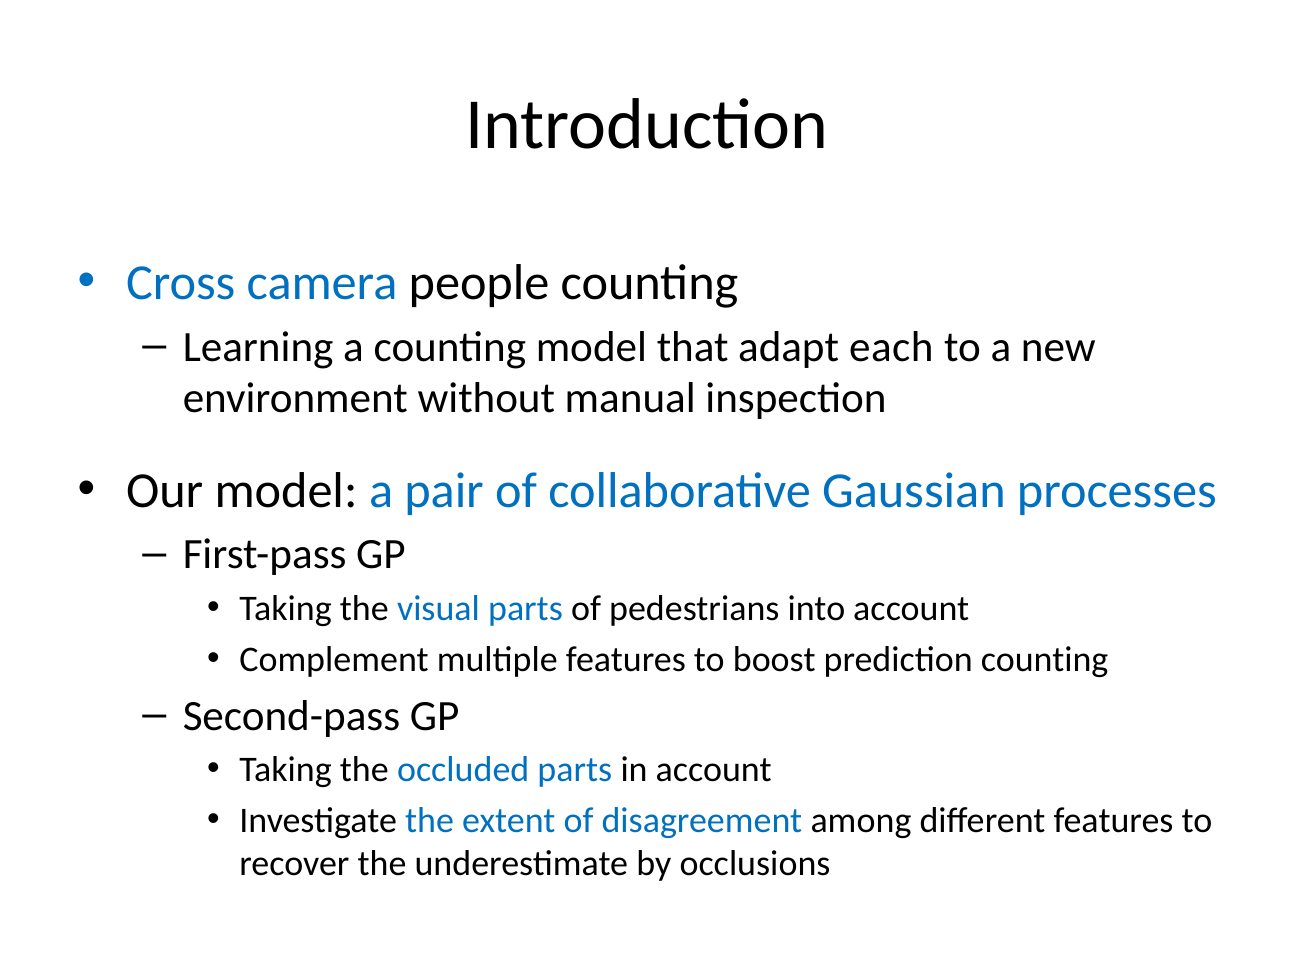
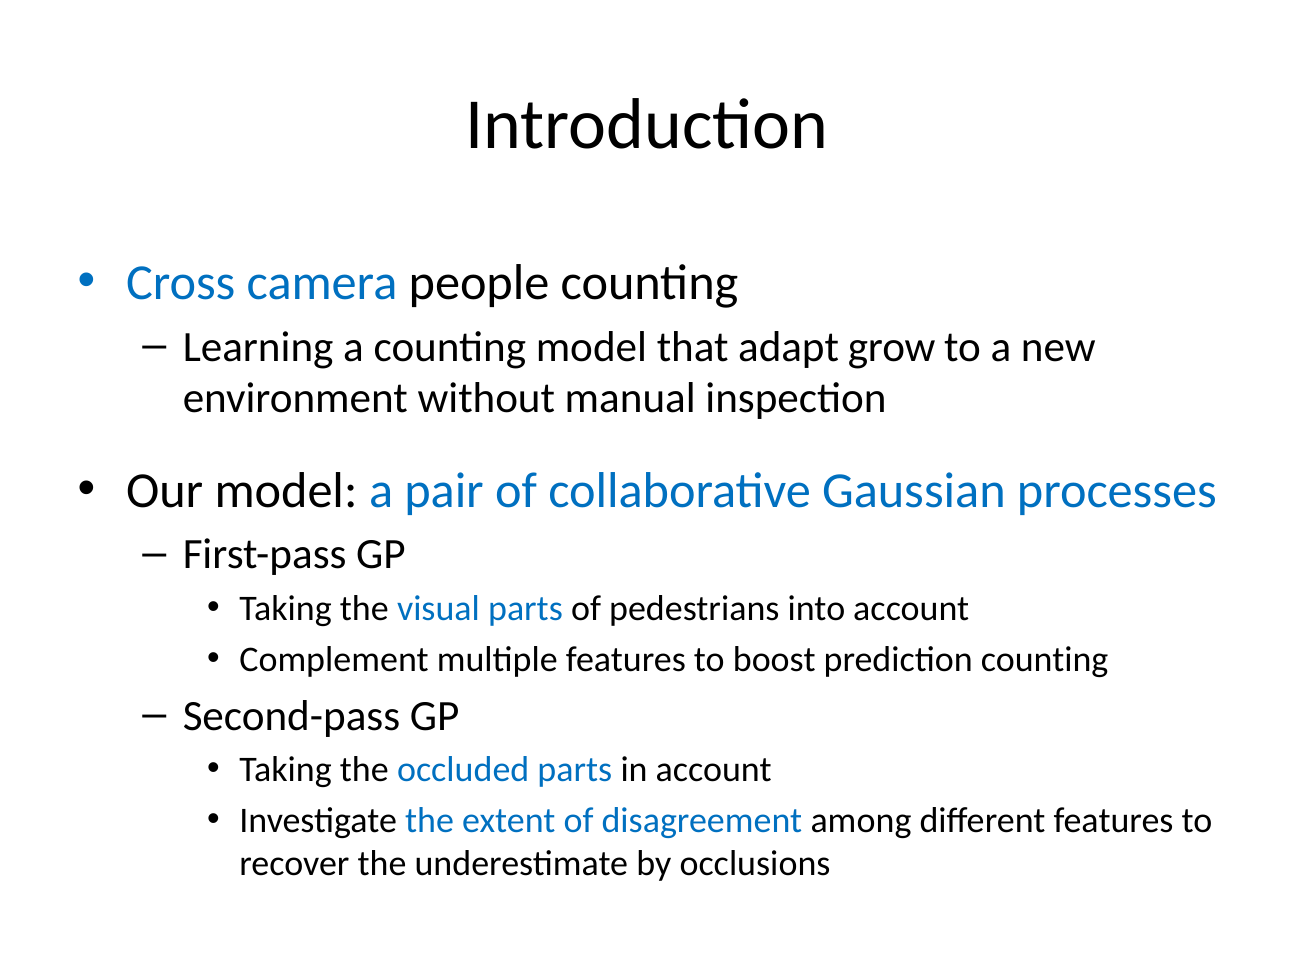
each: each -> grow (892, 347)
